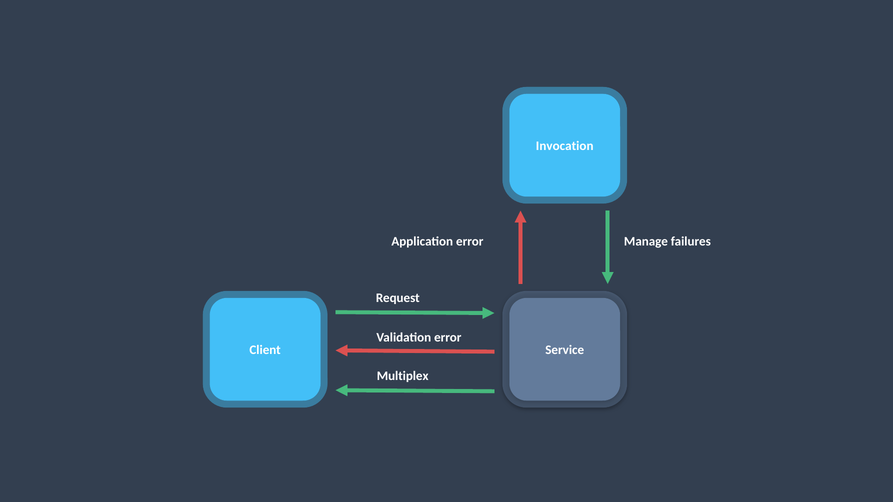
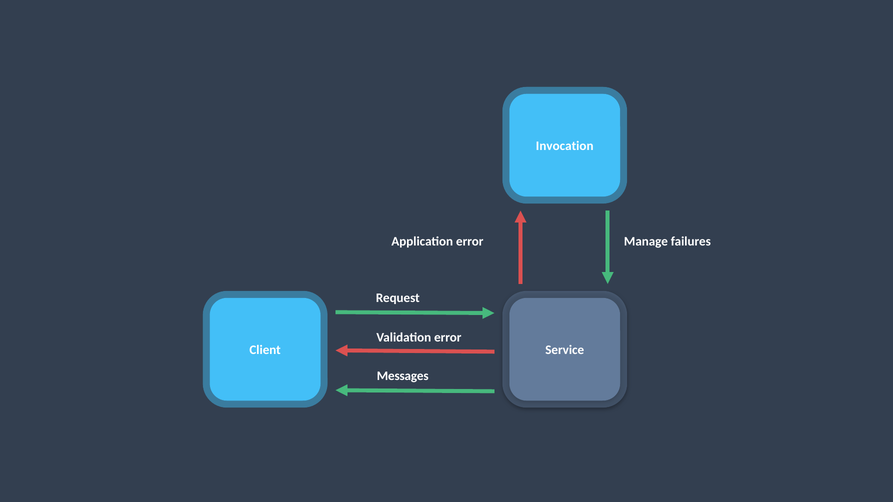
Multiplex: Multiplex -> Messages (403, 376)
